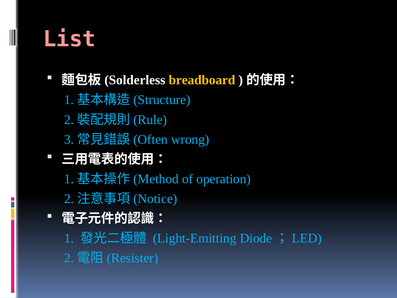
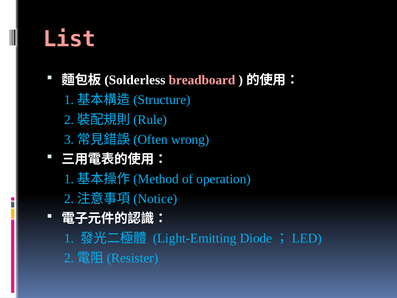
breadboard colour: yellow -> pink (202, 80)
